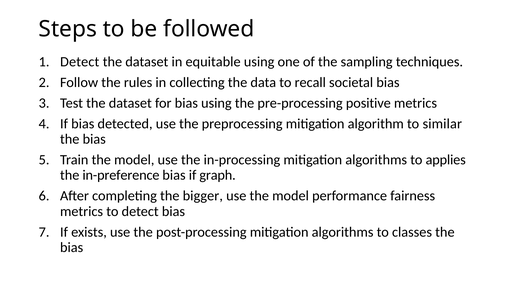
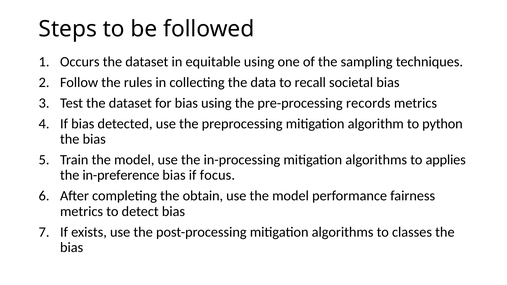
Detect: Detect -> Occurs (80, 62)
positive: positive -> records (368, 103)
similar: similar -> python (442, 124)
graph: graph -> focus (217, 175)
bigger: bigger -> obtain (203, 196)
